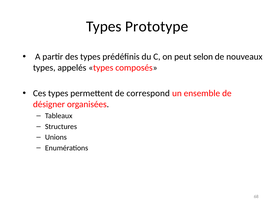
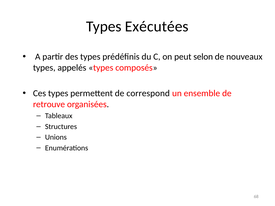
Prototype: Prototype -> Exécutées (157, 27)
désigner: désigner -> retrouve (49, 104)
